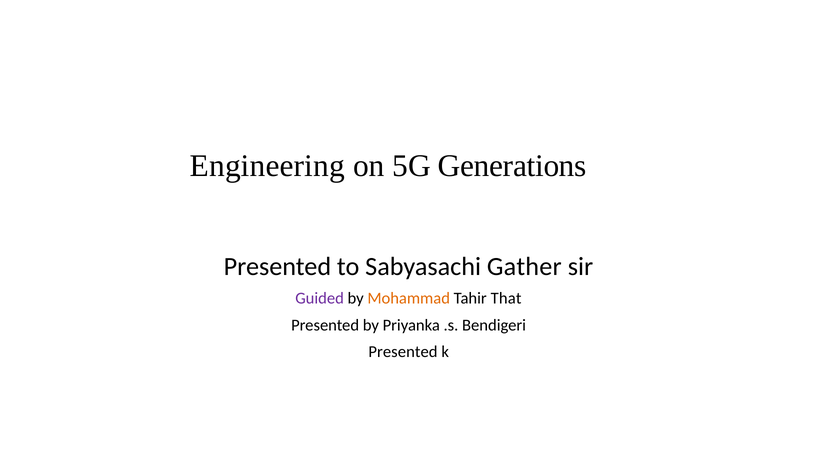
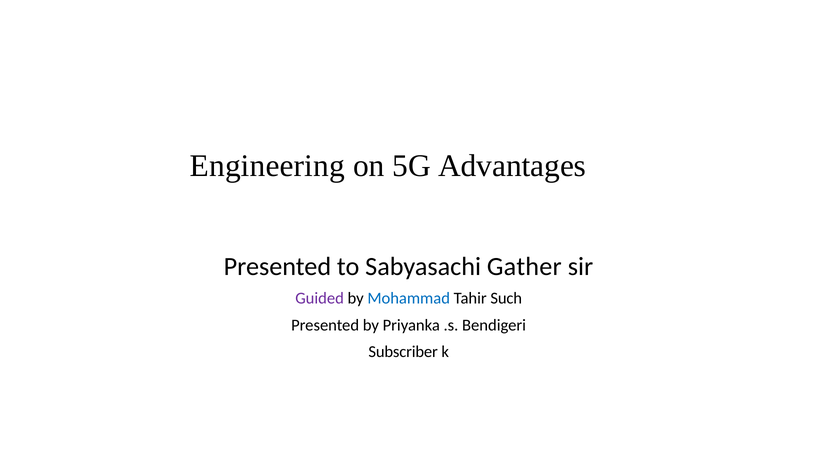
Generations: Generations -> Advantages (512, 166)
Mohammad colour: orange -> blue (409, 298)
That: That -> Such (506, 298)
Presented: Presented -> Subscriber (403, 352)
